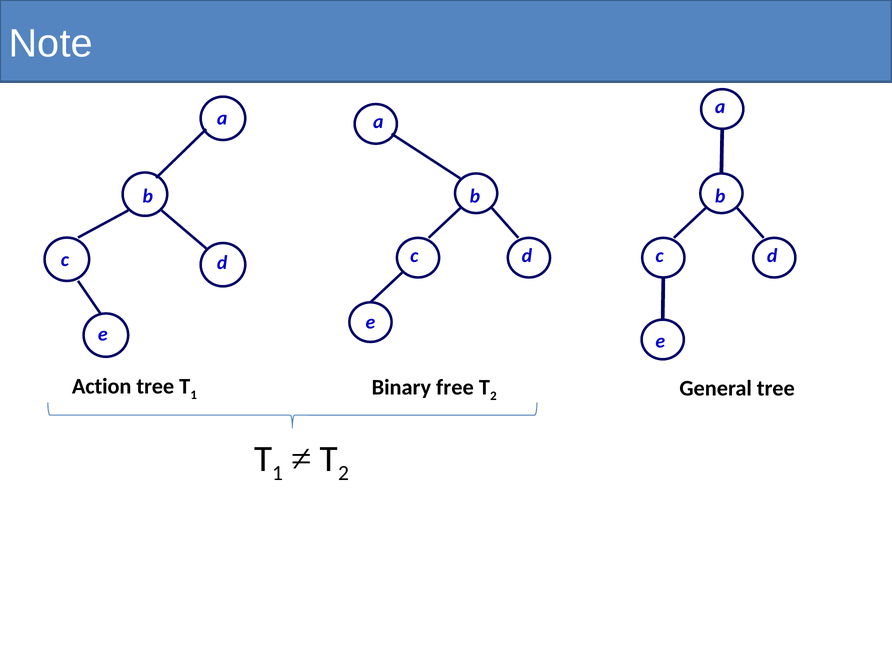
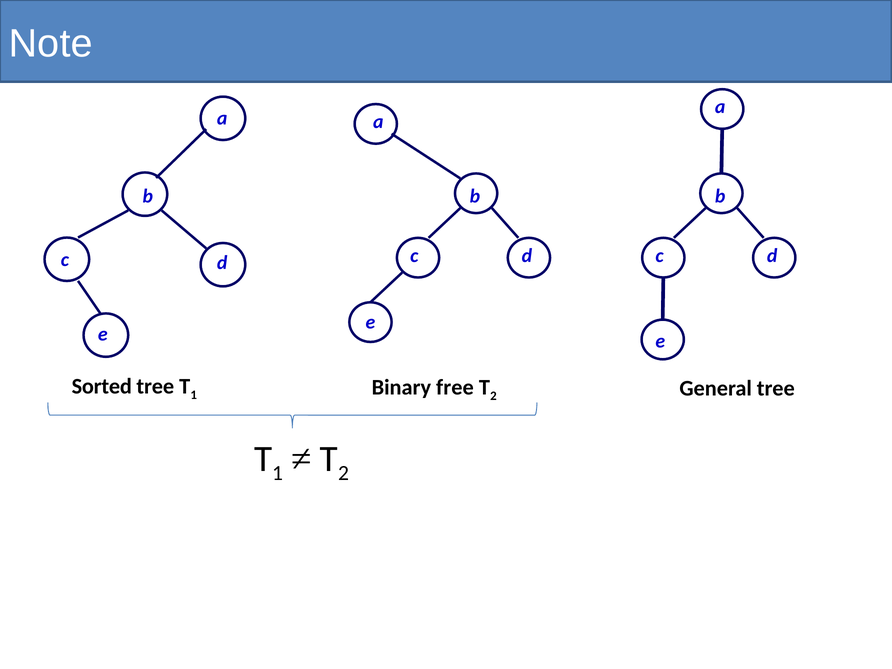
Action: Action -> Sorted (102, 387)
